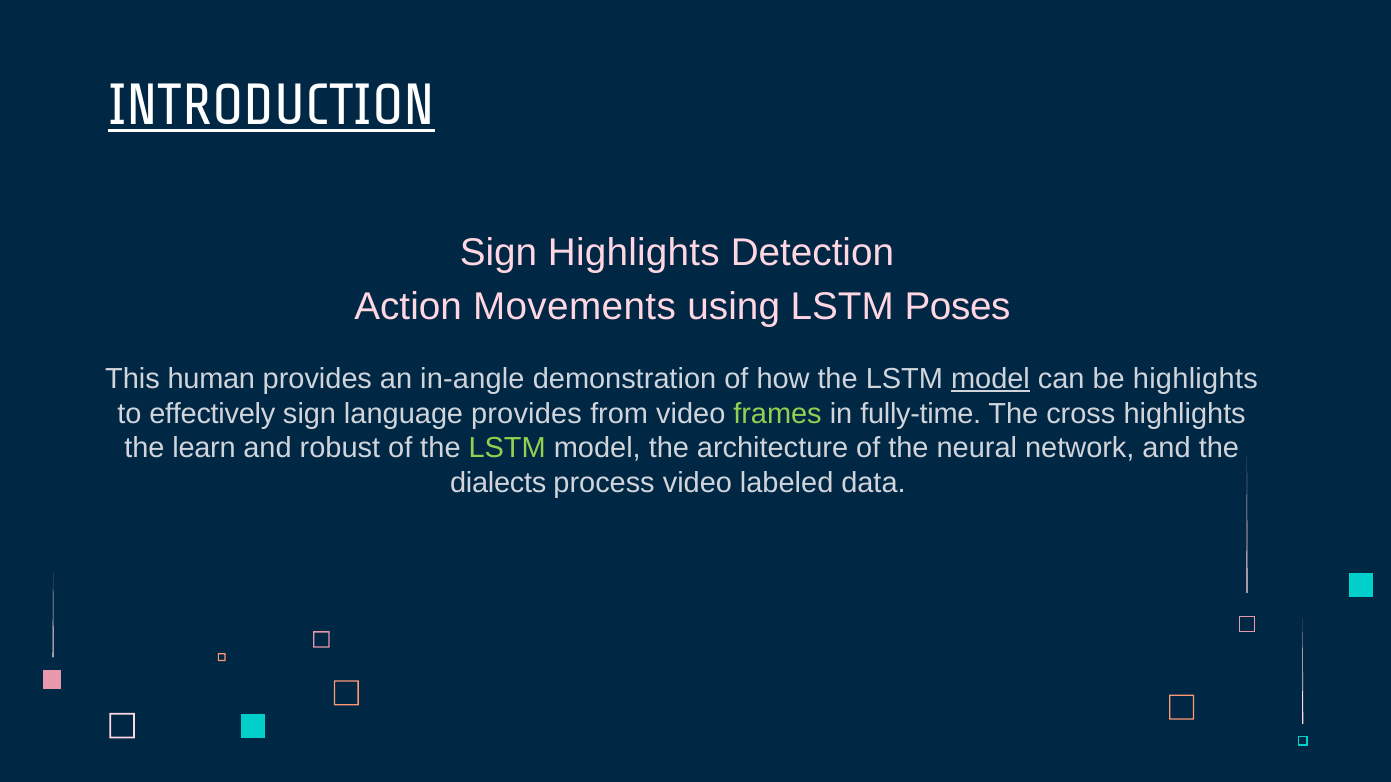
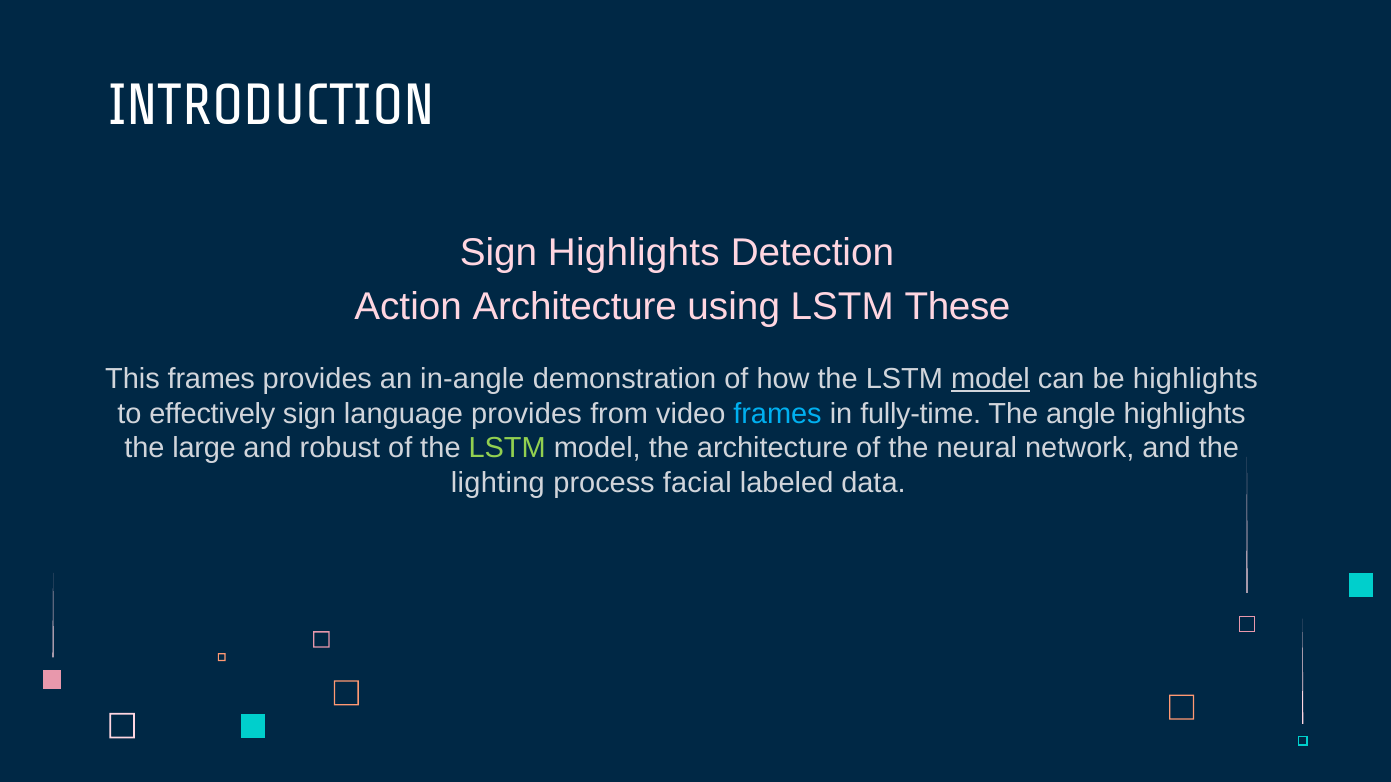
INTRODUCTION underline: present -> none (272, 106)
Action Movements: Movements -> Architecture (575, 307)
Poses: Poses -> These (958, 307)
This human: human -> frames (211, 379)
frames colour: light green -> light blue (778, 414)
cross: cross -> angle (1081, 414)
learn: learn -> large (204, 449)
dialects: dialects -> lighting (498, 483)
process video: video -> facial (697, 483)
